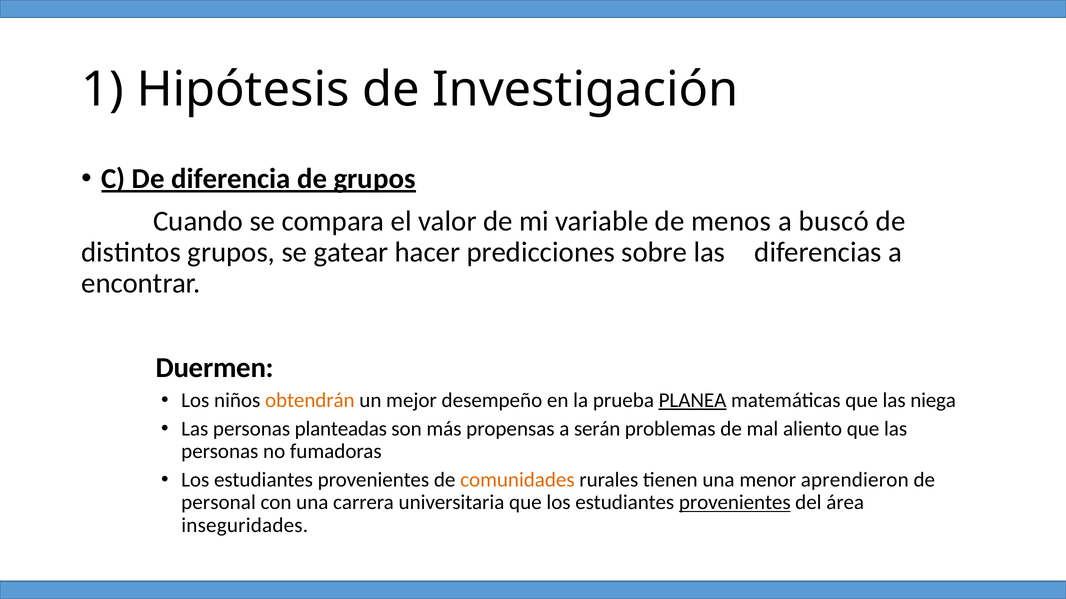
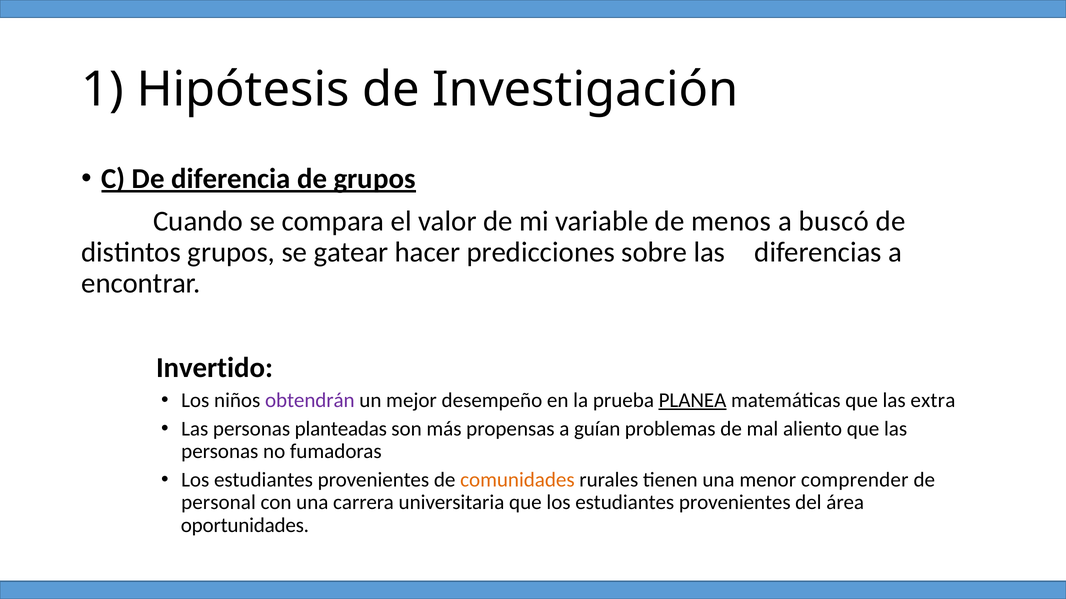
Duermen: Duermen -> Invertido (215, 368)
obtendrán colour: orange -> purple (310, 401)
niega: niega -> extra (933, 401)
serán: serán -> guían (597, 429)
aprendieron: aprendieron -> comprender (855, 480)
provenientes underline: present -> none (735, 503)
inseguridades: inseguridades -> oportunidades (245, 526)
